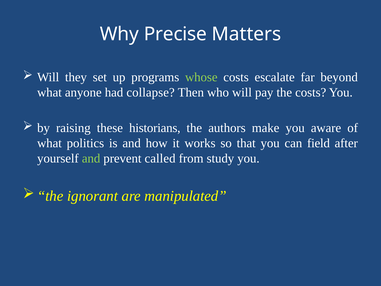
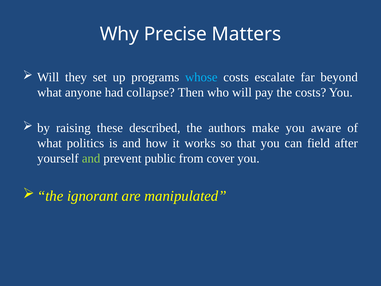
whose colour: light green -> light blue (201, 77)
historians: historians -> described (155, 128)
called: called -> public (160, 158)
study: study -> cover (220, 158)
